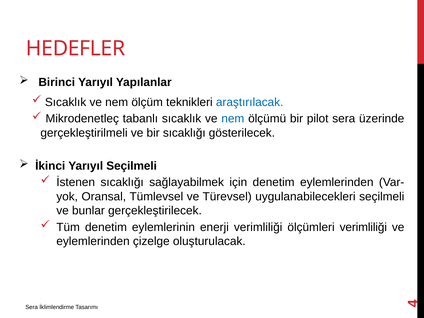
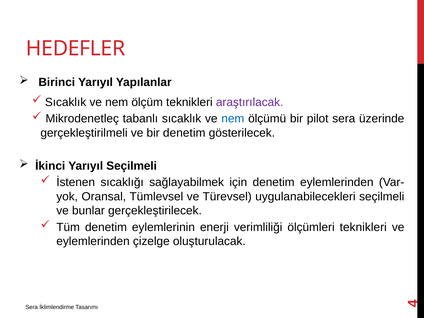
araştırılacak colour: blue -> purple (250, 102)
bir sıcaklığı: sıcaklığı -> denetim (184, 133)
ölçümleri verimliliği: verimliliği -> teknikleri (363, 227)
